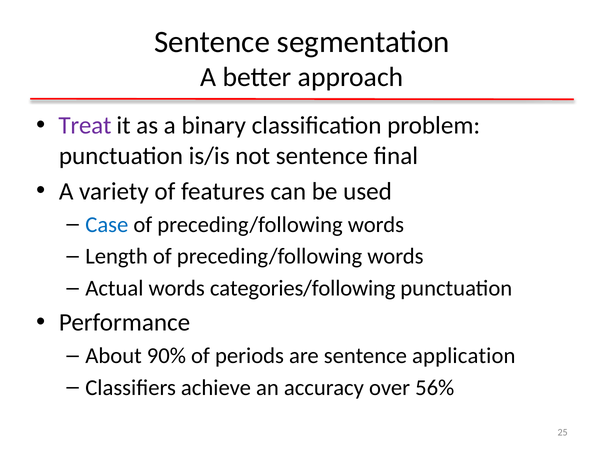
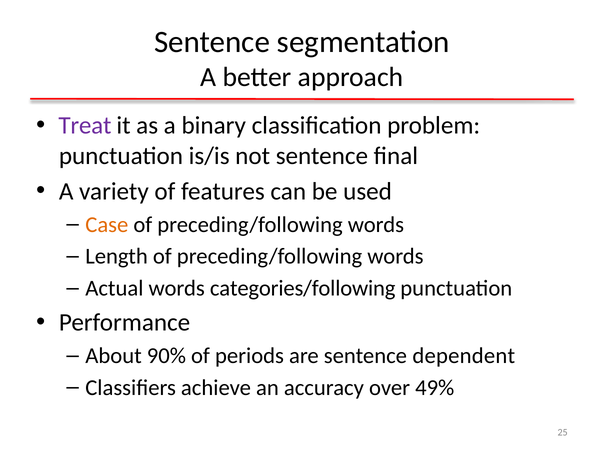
Case colour: blue -> orange (107, 225)
application: application -> dependent (464, 356)
56%: 56% -> 49% (435, 388)
